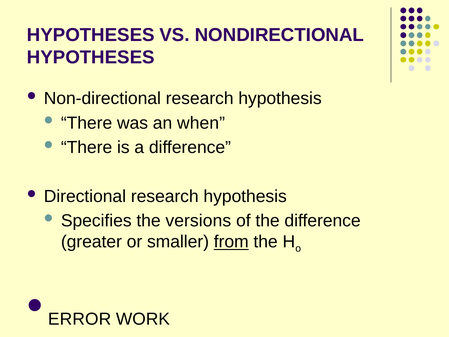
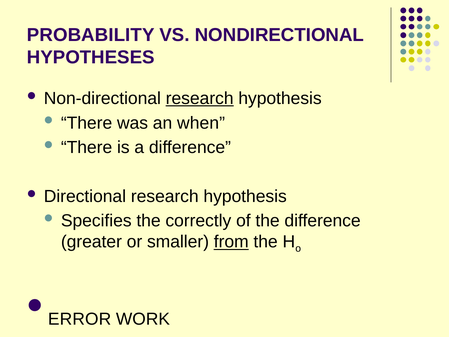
HYPOTHESES: HYPOTHESES -> PROBABILITY (91, 35)
research underline: none -> present (200, 98)
versions: versions -> correctly (198, 221)
